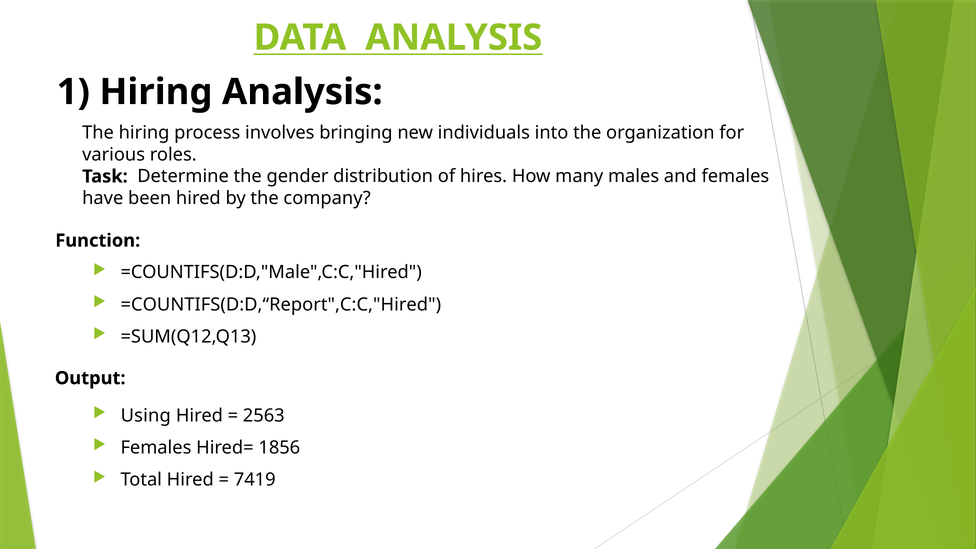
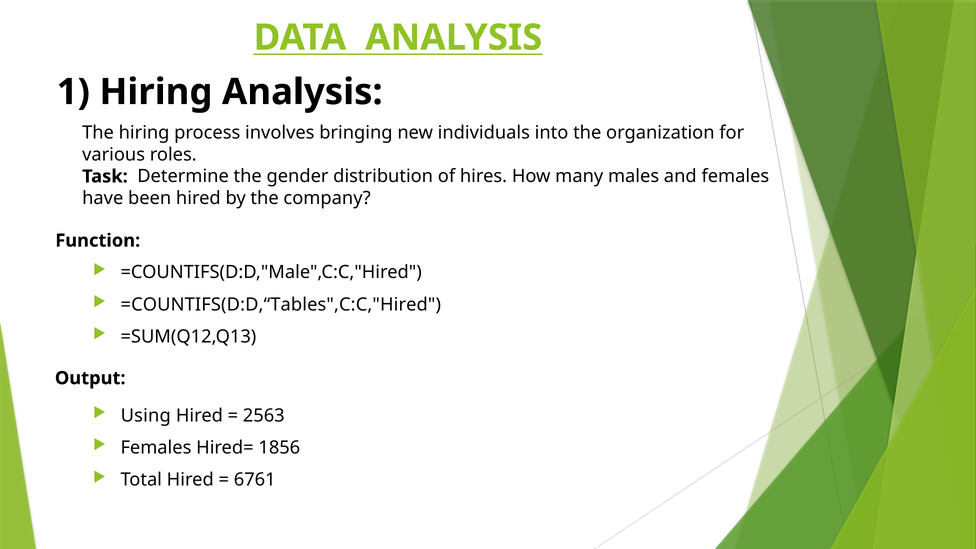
=COUNTIFS(D:D,“Report",C:C,"Hired: =COUNTIFS(D:D,“Report",C:C,"Hired -> =COUNTIFS(D:D,“Tables",C:C,"Hired (281, 305)
7419: 7419 -> 6761 (255, 480)
